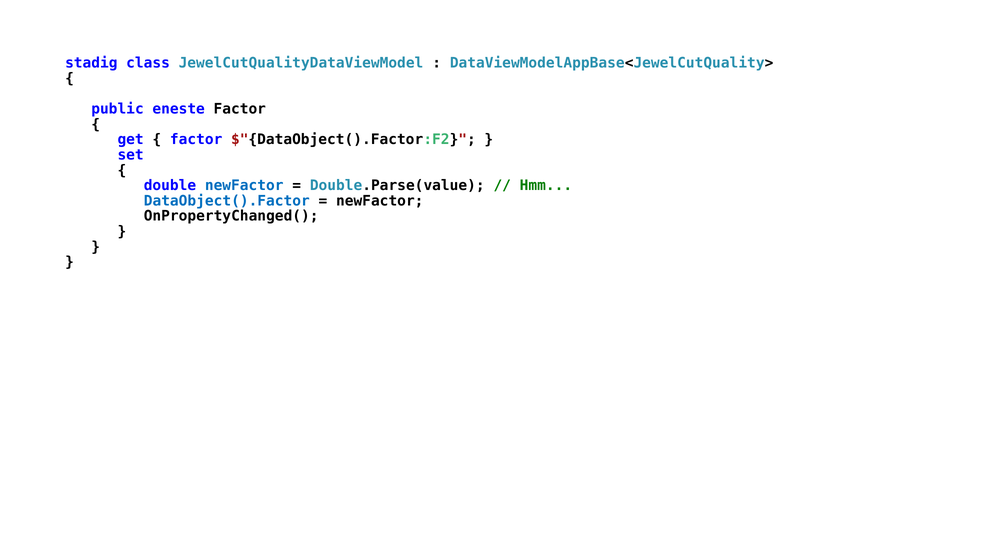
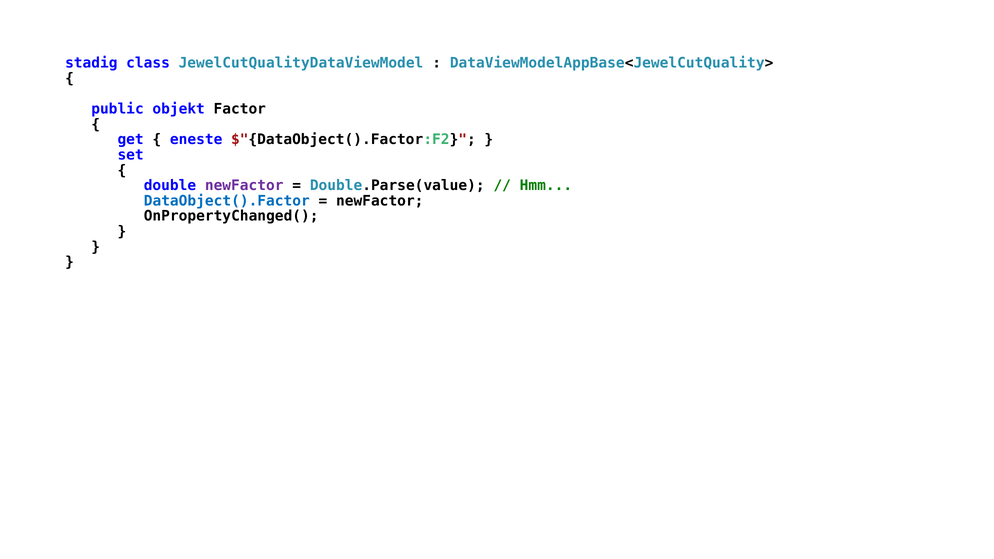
eneste: eneste -> objekt (179, 109)
factor: factor -> eneste (196, 140)
newFactor colour: blue -> purple (244, 186)
